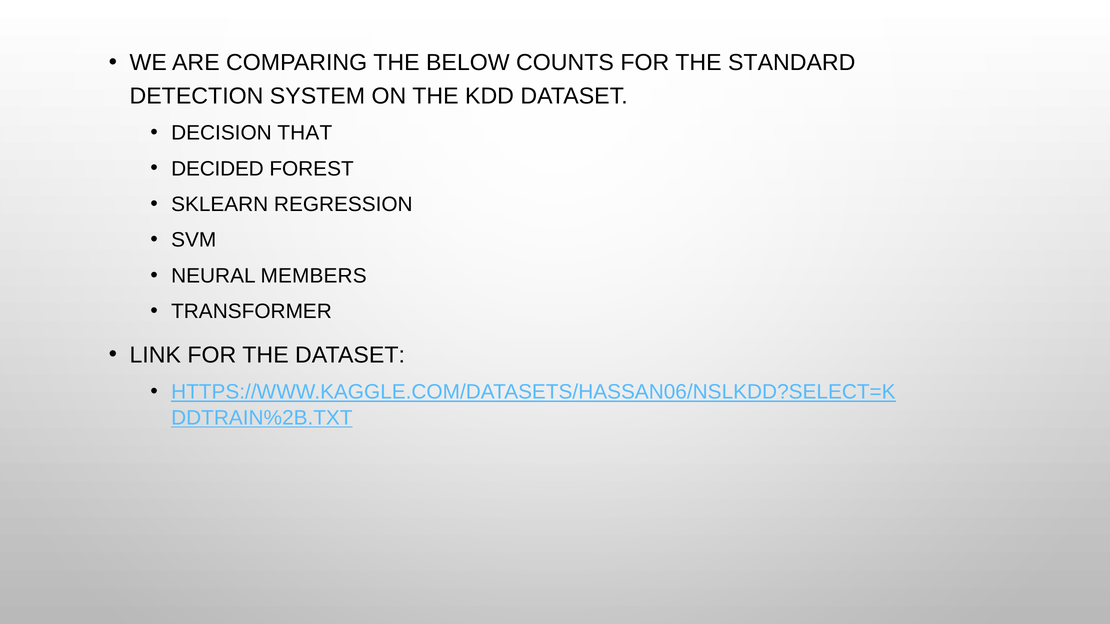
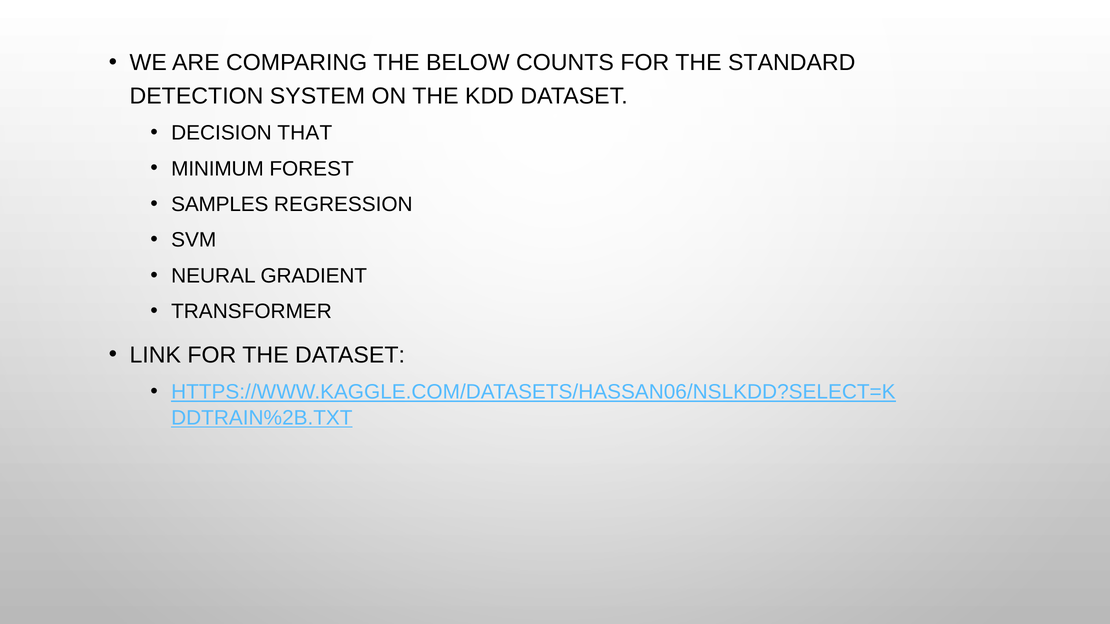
DECIDED: DECIDED -> MINIMUM (217, 169)
SKLEARN: SKLEARN -> SAMPLES (220, 204)
MEMBERS: MEMBERS -> GRADIENT (314, 276)
